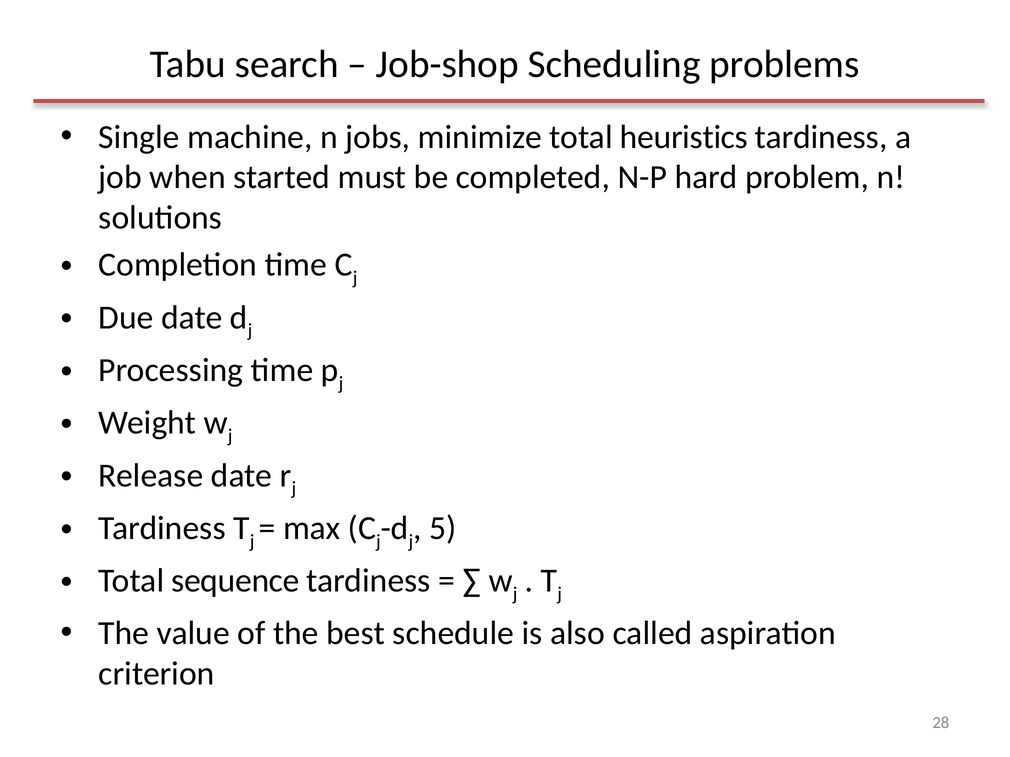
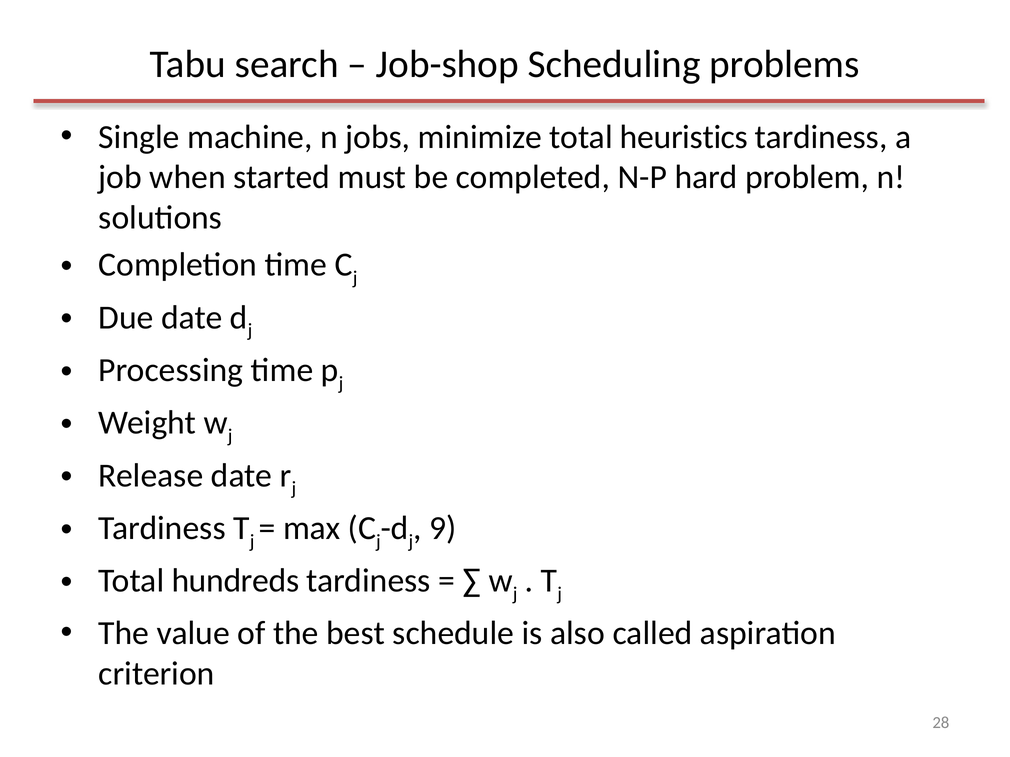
5: 5 -> 9 (443, 528)
sequence: sequence -> hundreds (235, 581)
